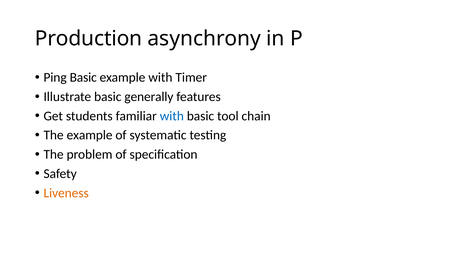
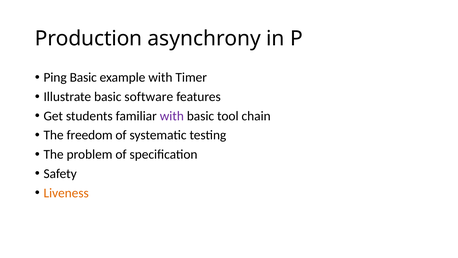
generally: generally -> software (149, 97)
with colour: blue -> purple (172, 116)
The example: example -> freedom (90, 135)
